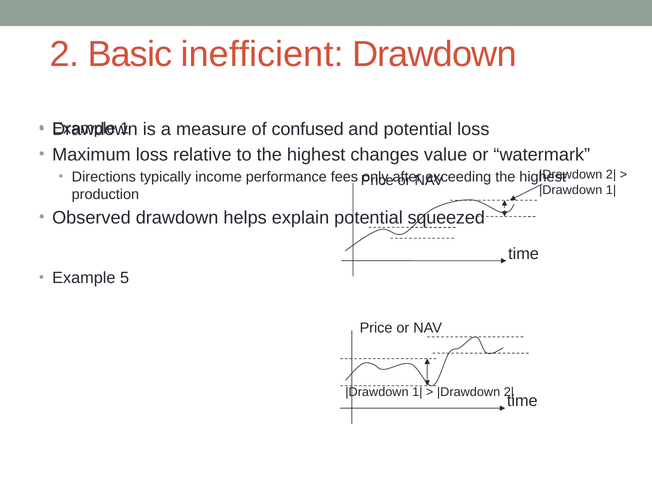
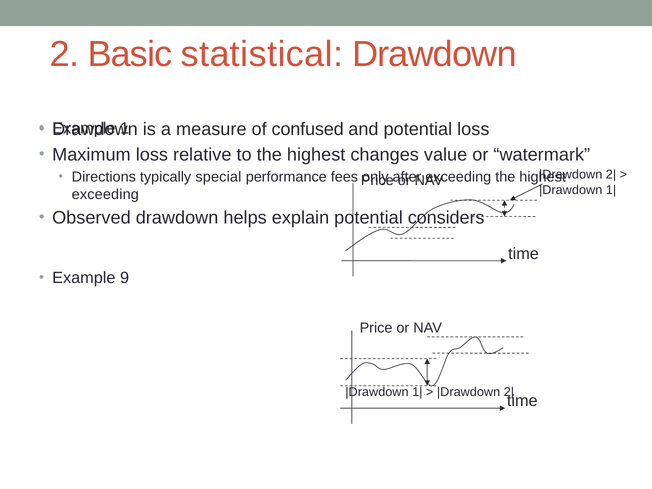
inefficient: inefficient -> statistical (262, 54)
income: income -> special (218, 177)
production: production -> exceeding (105, 194)
squeezed: squeezed -> considers (446, 218)
5: 5 -> 9 (125, 278)
